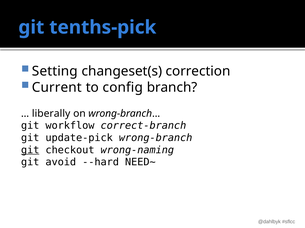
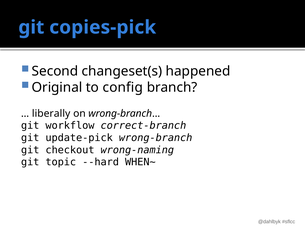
tenths-pick: tenths-pick -> copies-pick (103, 27)
Setting: Setting -> Second (55, 71)
correction: correction -> happened (198, 71)
Current: Current -> Original (57, 88)
git underline: present -> none (30, 150)
avoid: avoid -> topic (61, 163)
NEED~: NEED~ -> WHEN~ (140, 163)
